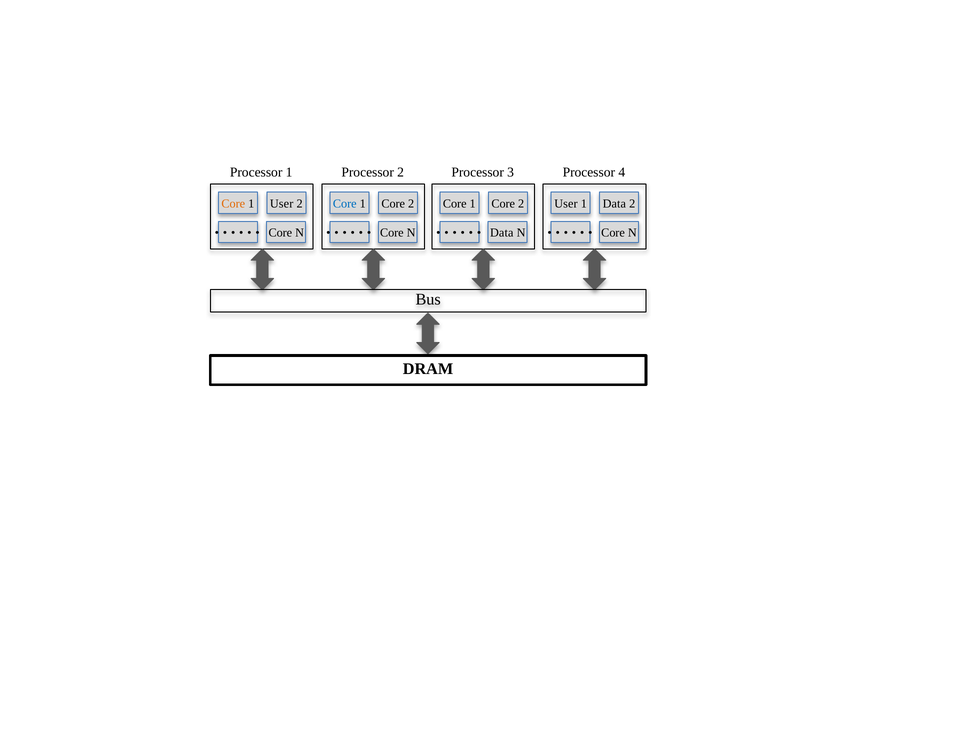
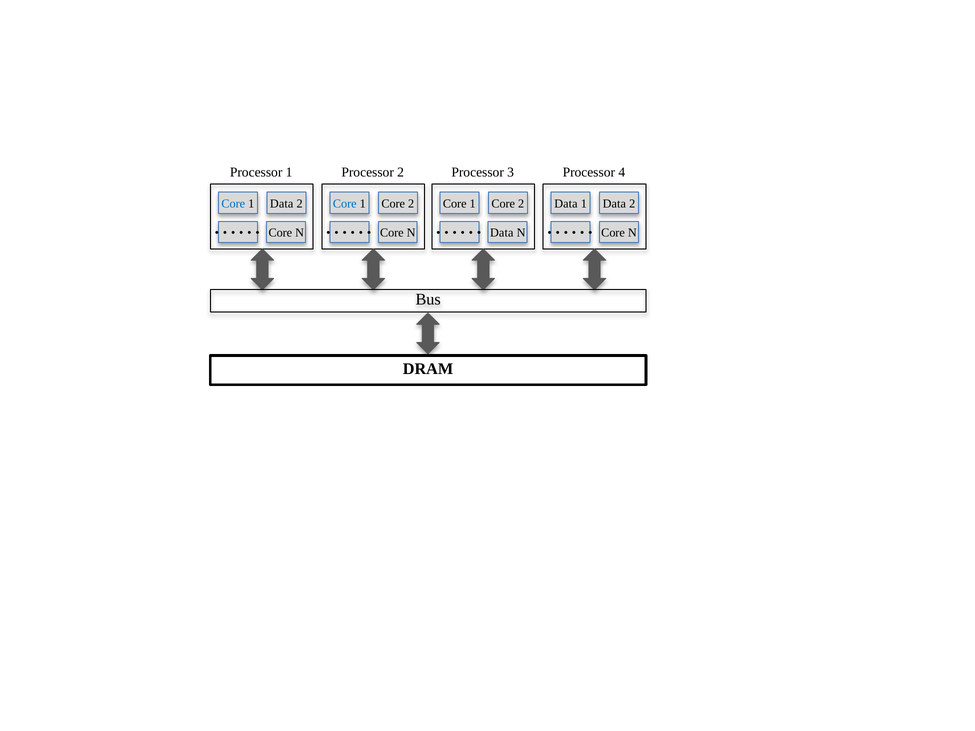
Core colour: orange -> blue (233, 204)
User: User -> Data (282, 204)
User: User -> Data (566, 204)
